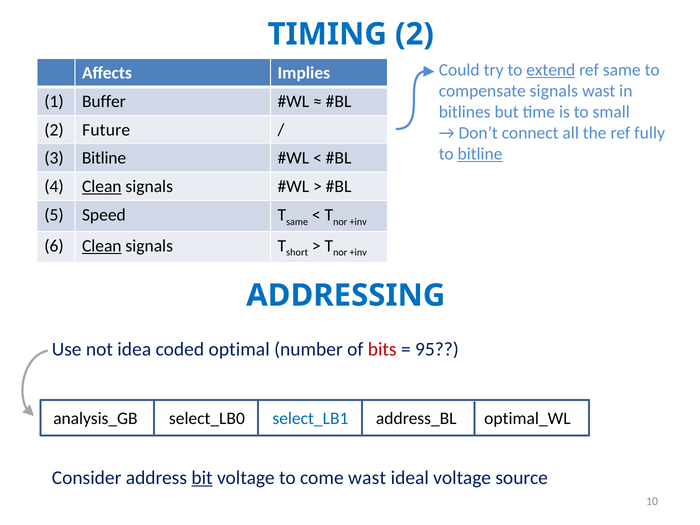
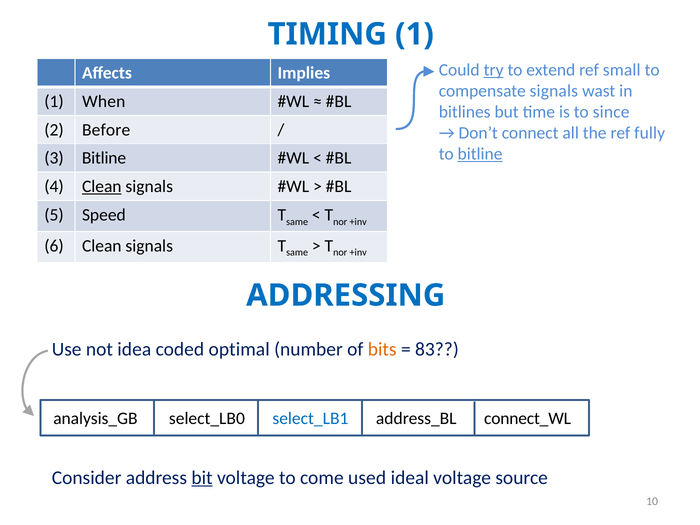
TIMING 2: 2 -> 1 (414, 34)
try underline: none -> present (494, 70)
extend underline: present -> none (551, 70)
ref same: same -> small (622, 70)
Buffer: Buffer -> When (104, 101)
small: small -> since (611, 112)
Future: Future -> Before (106, 130)
Clean underline: present -> none (102, 246)
short: short -> same (297, 253)
bits colour: red -> orange (382, 349)
95: 95 -> 83 (437, 349)
optimal_WL: optimal_WL -> connect_WL (528, 419)
come wast: wast -> used (367, 478)
